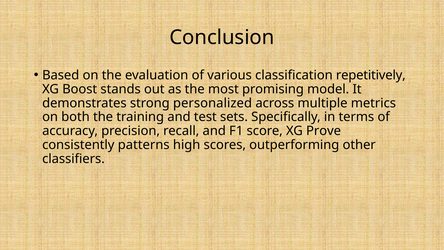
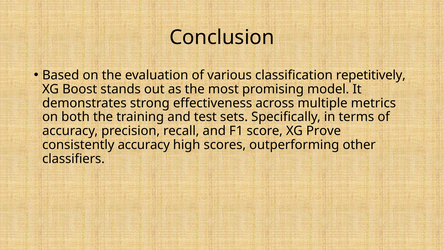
personalized: personalized -> effectiveness (213, 103)
consistently patterns: patterns -> accuracy (144, 145)
